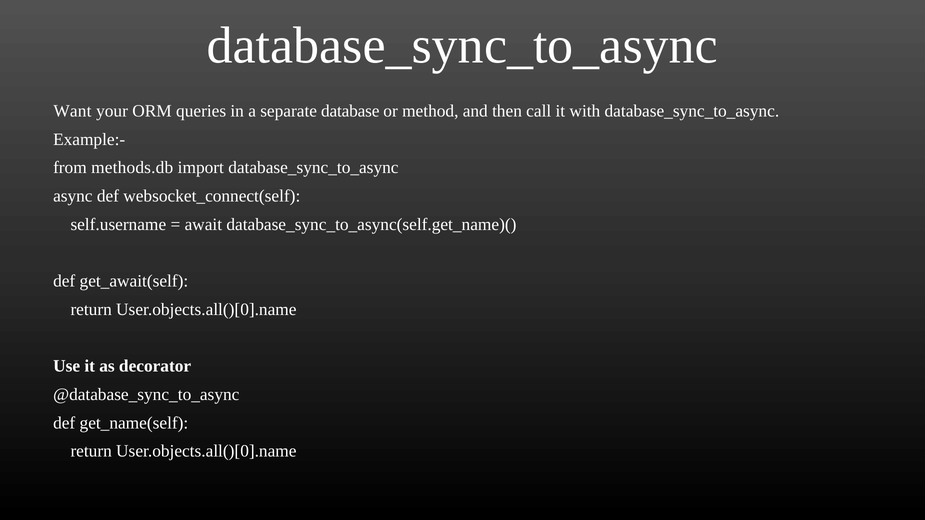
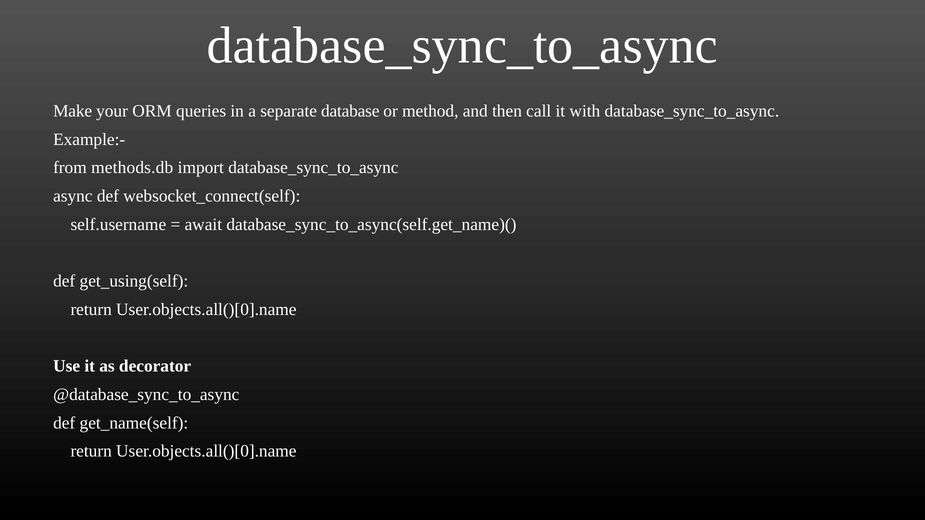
Want: Want -> Make (73, 111)
get_await(self: get_await(self -> get_using(self (134, 281)
